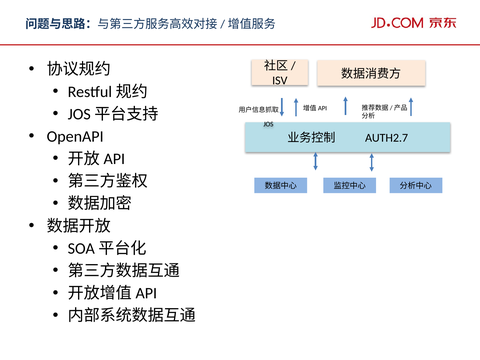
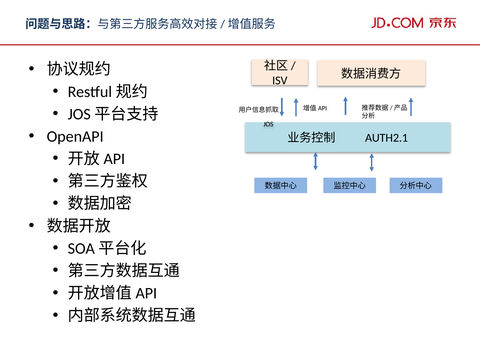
AUTH2.7: AUTH2.7 -> AUTH2.1 (387, 138)
